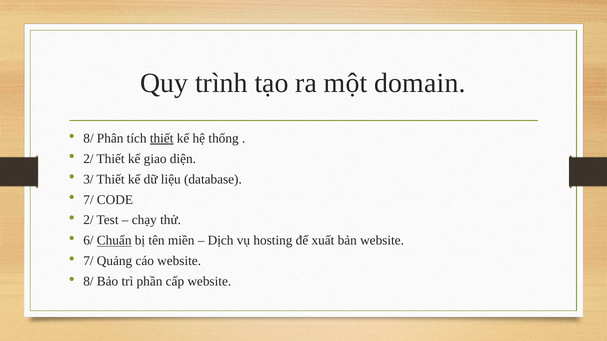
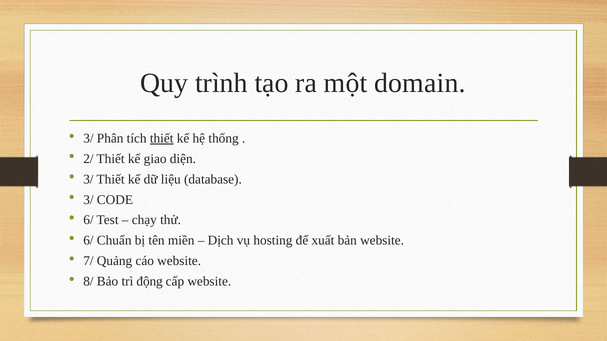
8/: 8/ -> 3/ (88, 138)
7/: 7/ -> 3/ (88, 200)
2/: 2/ -> 6/ (88, 220)
Chuẩn underline: present -> none (114, 241)
phần: phần -> động (150, 282)
